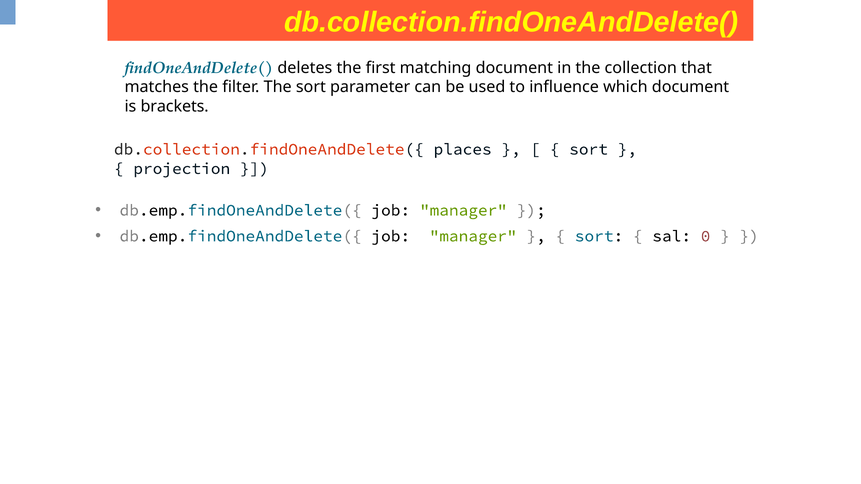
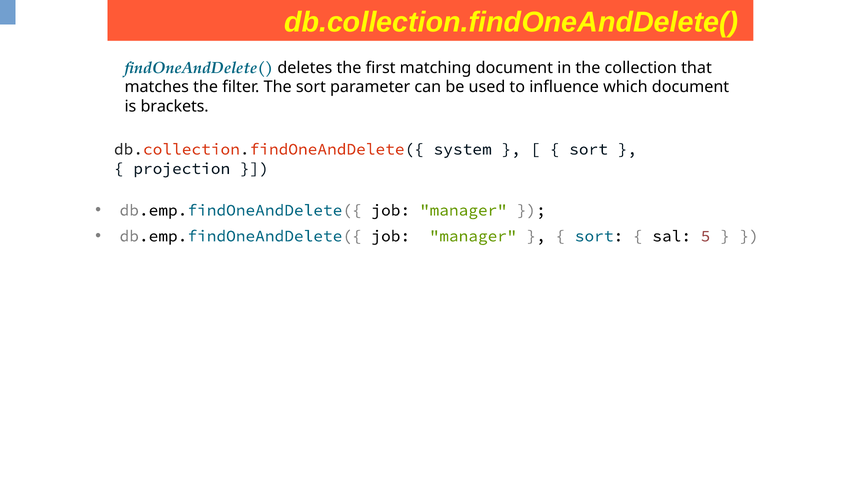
places: places -> system (463, 149)
0: 0 -> 5 (706, 236)
